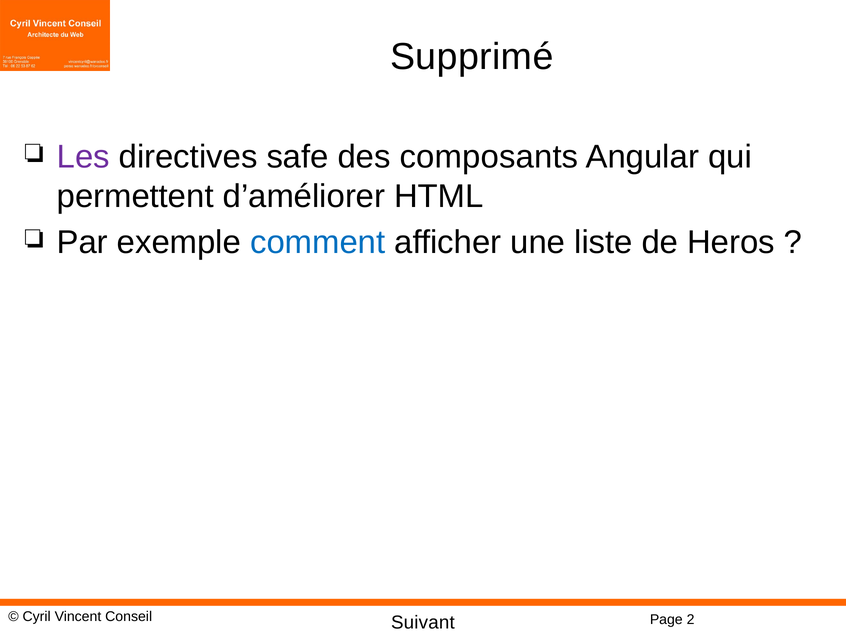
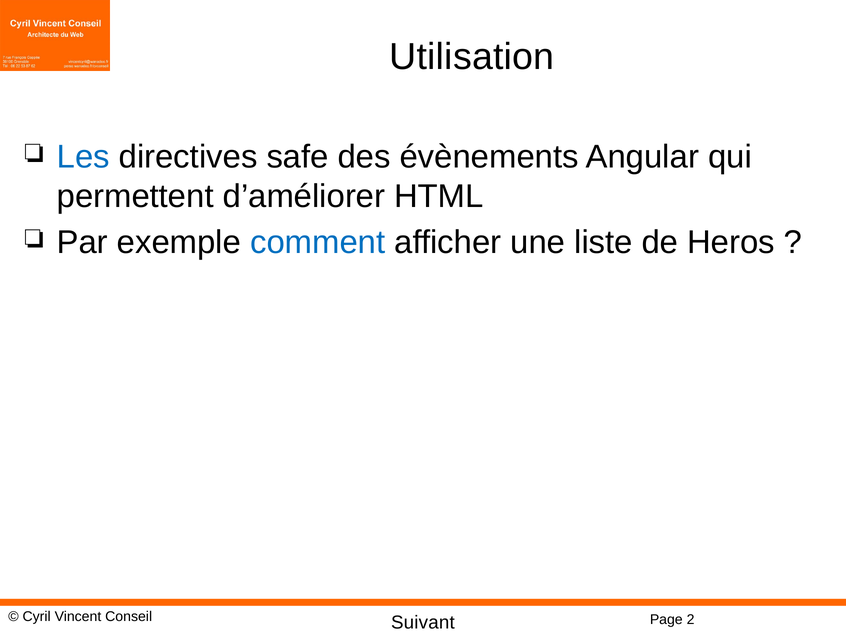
Supprimé: Supprimé -> Utilisation (472, 57)
Les colour: purple -> blue (83, 157)
composants: composants -> évènements (489, 157)
